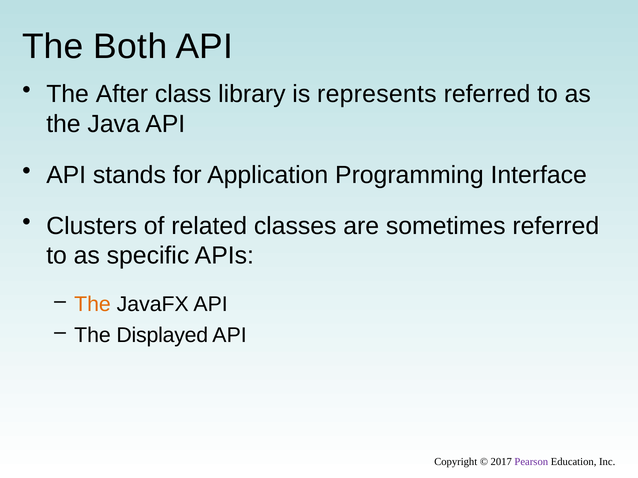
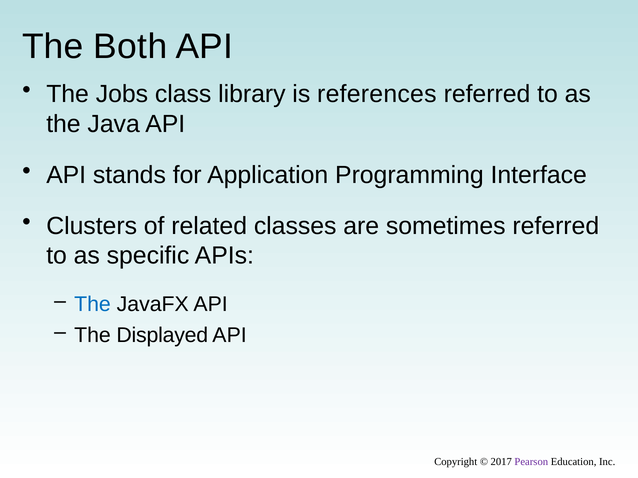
After: After -> Jobs (122, 94)
represents: represents -> references (377, 94)
The colour: orange -> blue (92, 305)
